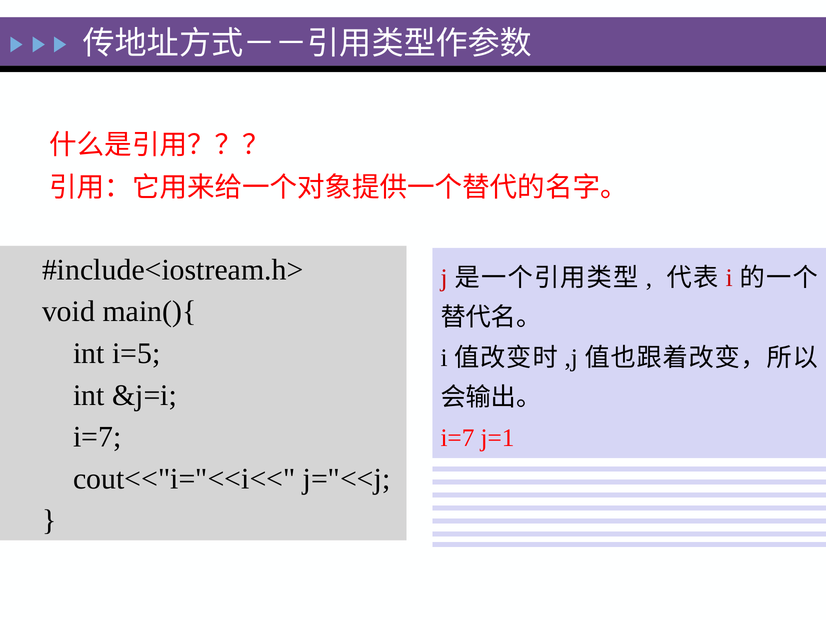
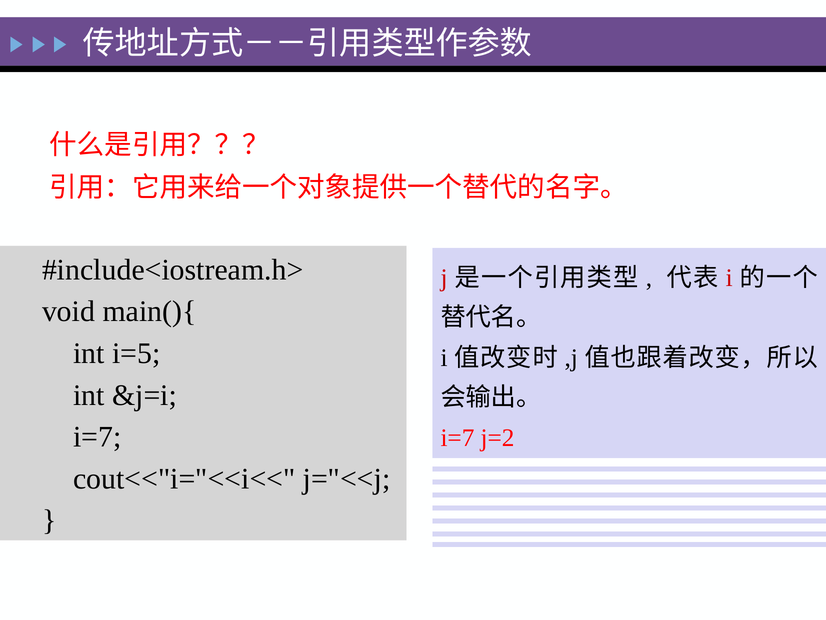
j=1: j=1 -> j=2 (498, 438)
